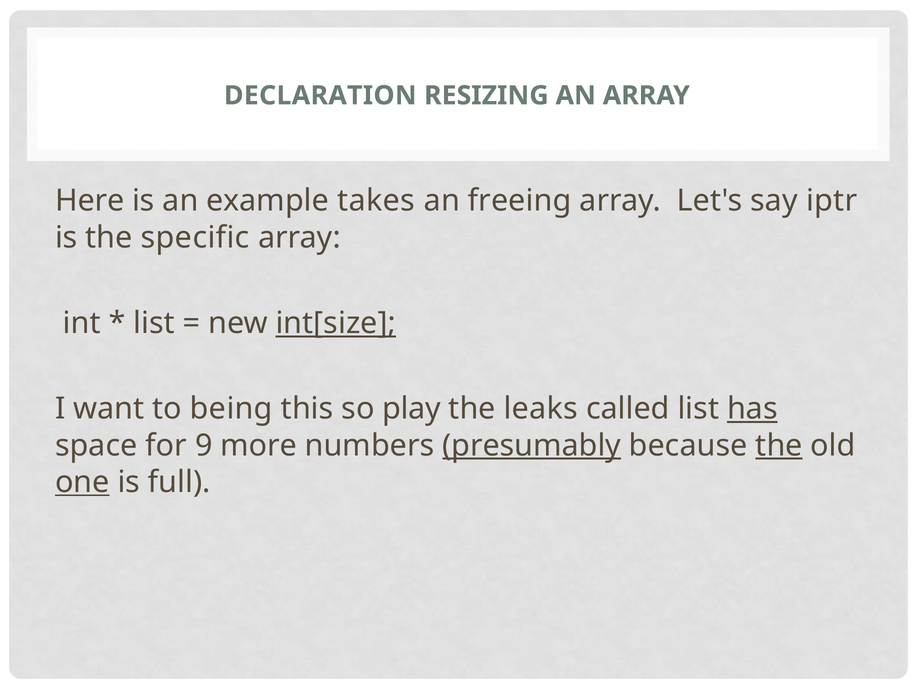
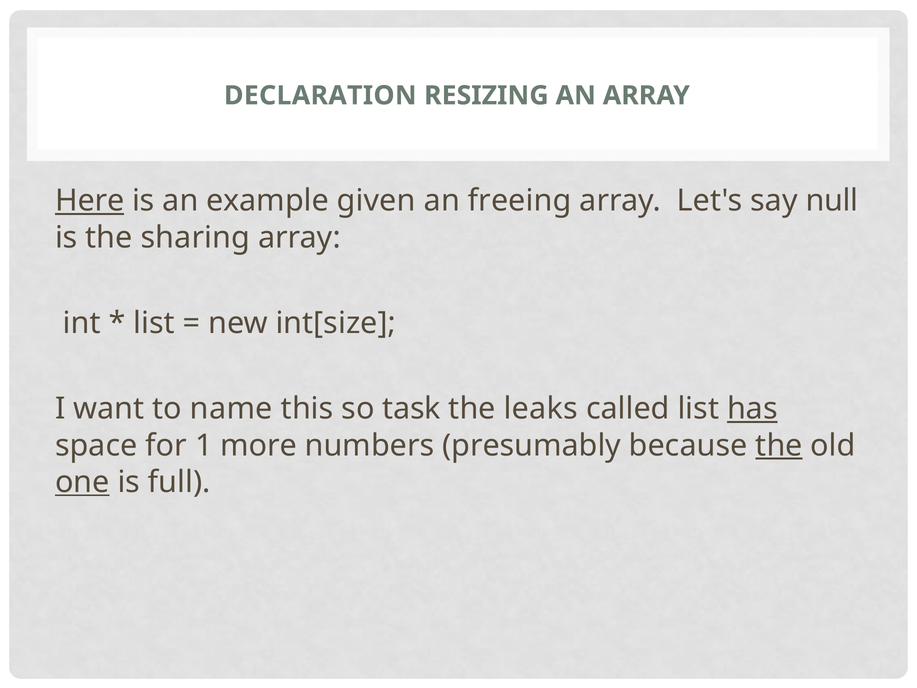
Here underline: none -> present (90, 201)
takes: takes -> given (376, 201)
iptr: iptr -> null (832, 201)
specific: specific -> sharing (195, 237)
int[size underline: present -> none (336, 323)
being: being -> name (231, 409)
play: play -> task (412, 409)
9: 9 -> 1 (204, 445)
presumably underline: present -> none (532, 445)
